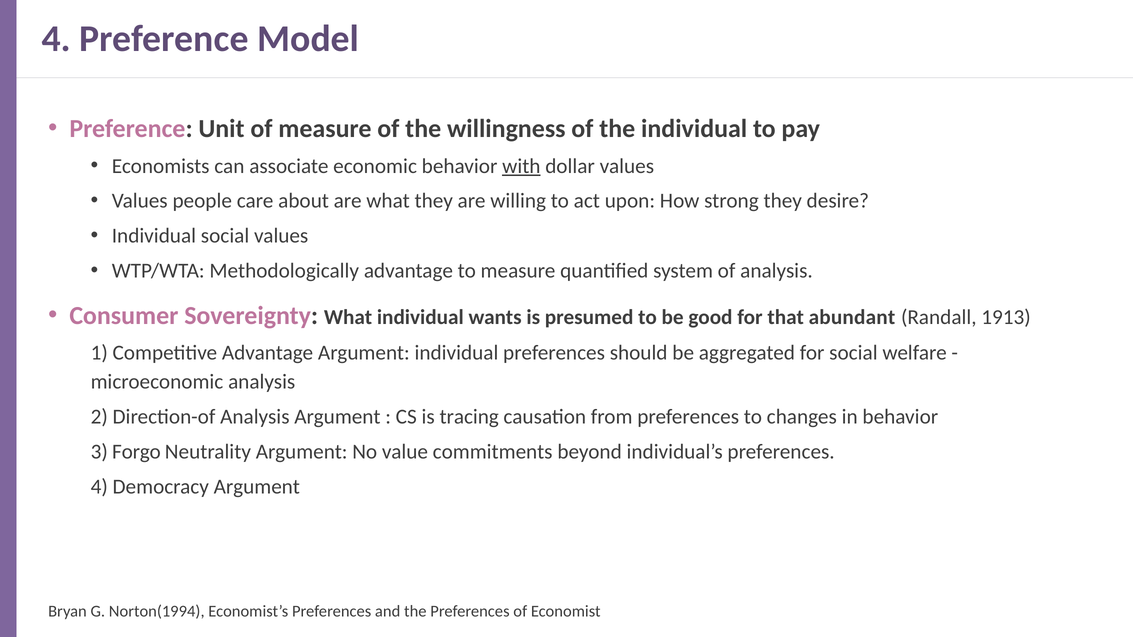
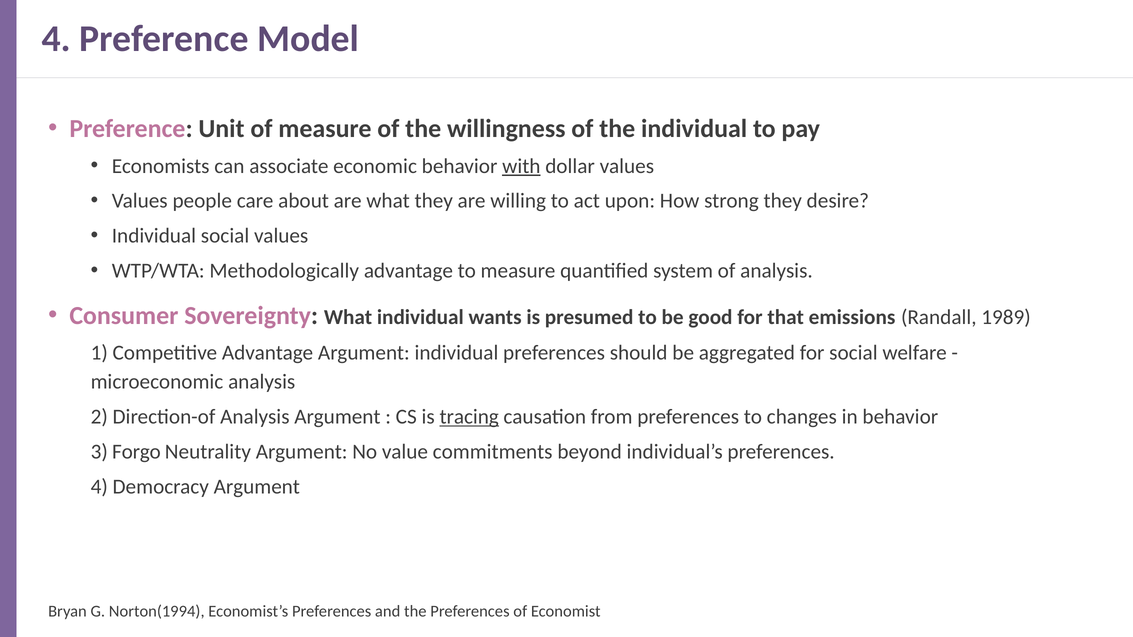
abundant: abundant -> emissions (852, 317)
1913: 1913 -> 1989 (1006, 317)
tracing underline: none -> present (469, 417)
